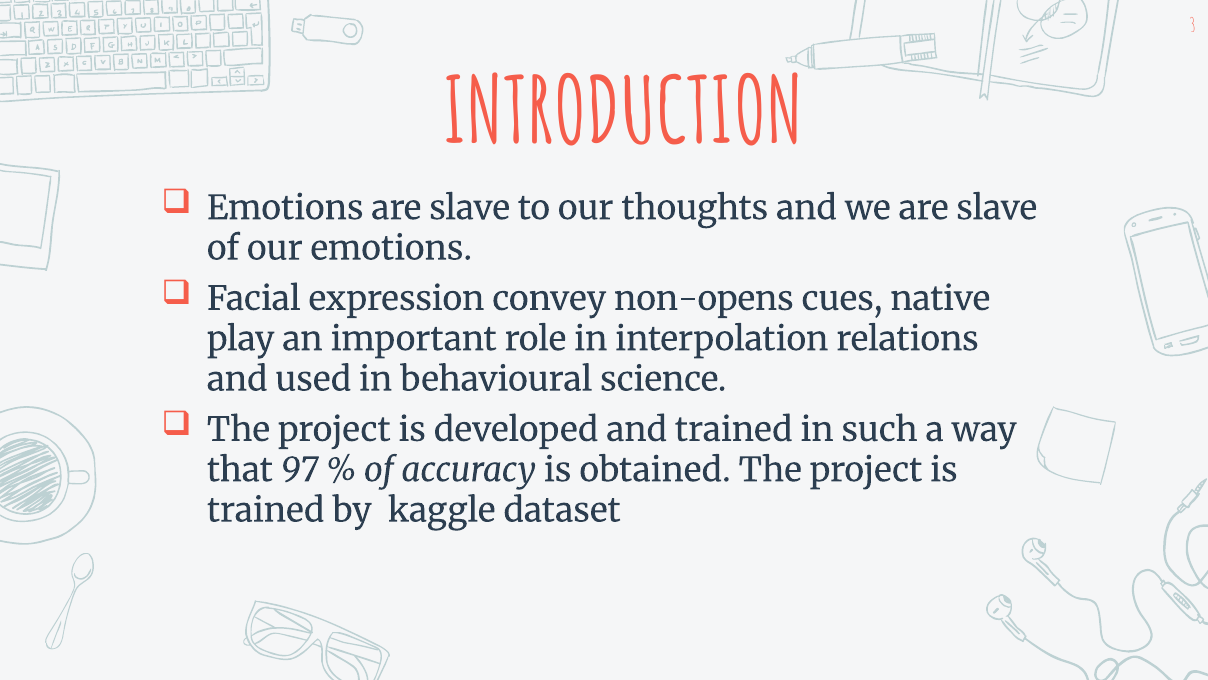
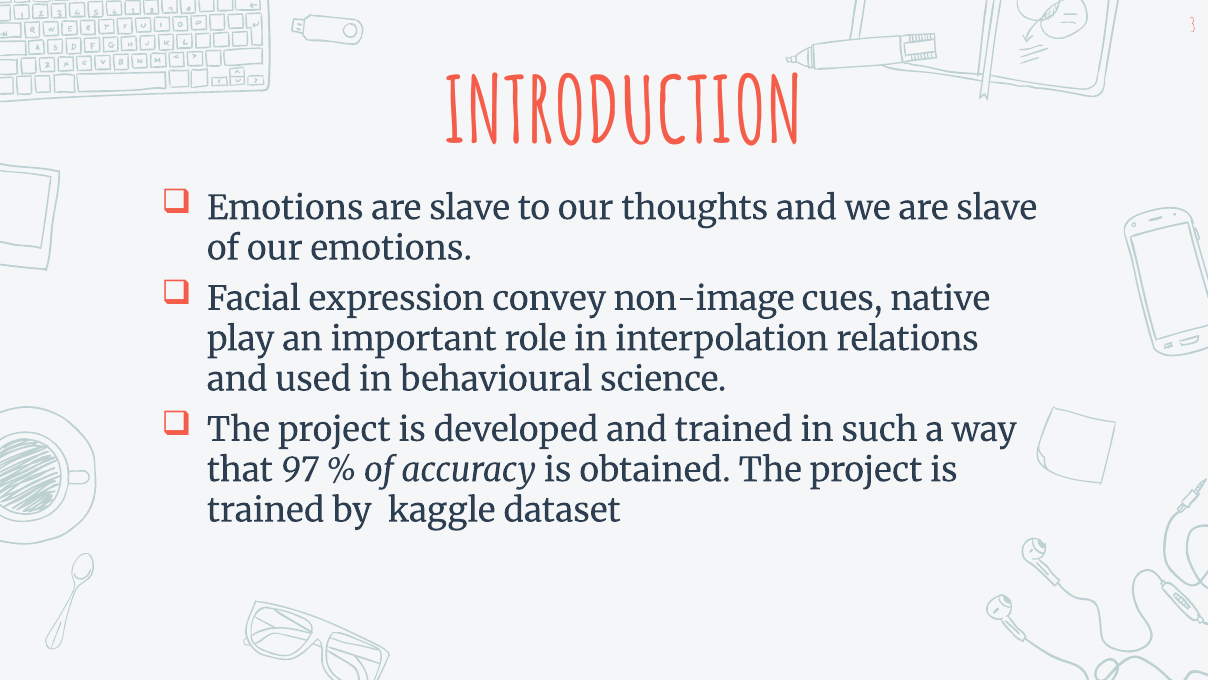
non-opens: non-opens -> non-image (704, 299)
